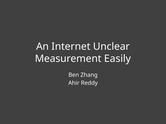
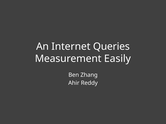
Unclear: Unclear -> Queries (111, 47)
